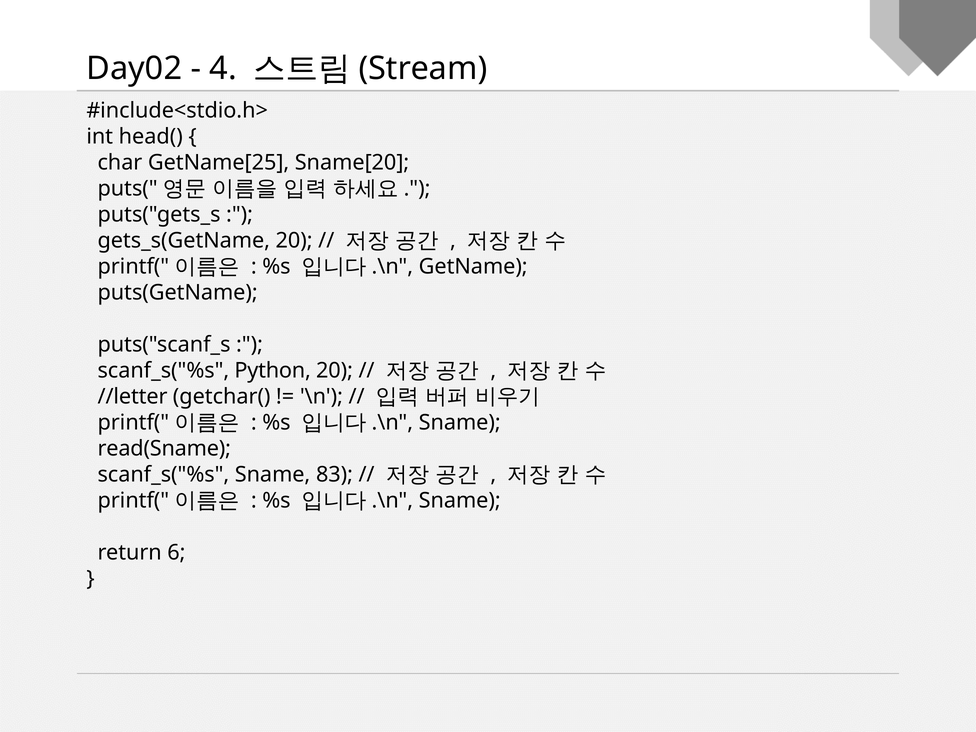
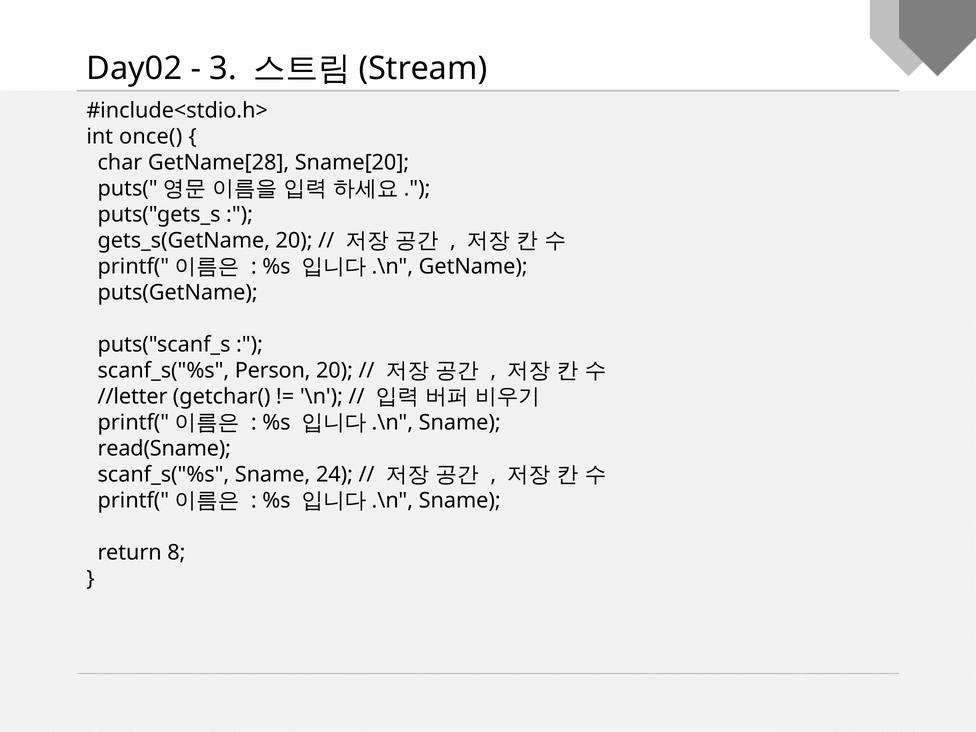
4: 4 -> 3 (223, 68)
head(: head( -> once( (151, 136)
GetName[25: GetName[25 -> GetName[28 (219, 162)
Python: Python -> Person (273, 371)
83: 83 -> 24 (335, 475)
6: 6 -> 8 (176, 553)
